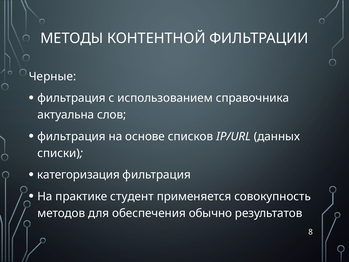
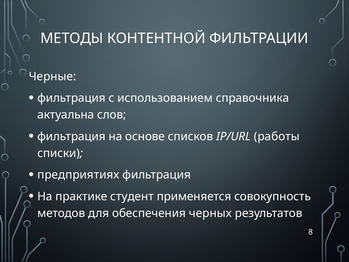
данных: данных -> работы (277, 136)
категоризация: категоризация -> предприятиях (78, 175)
обычно: обычно -> черных (210, 213)
